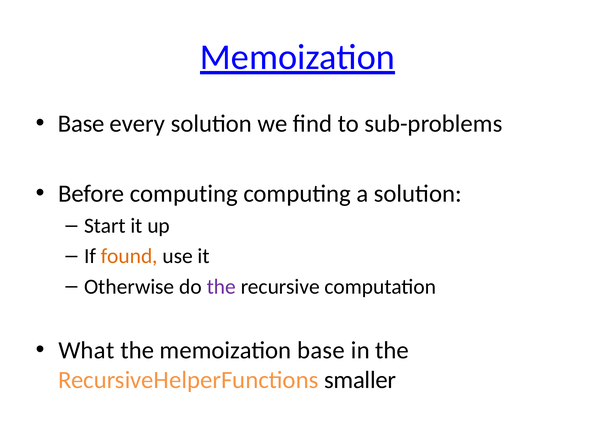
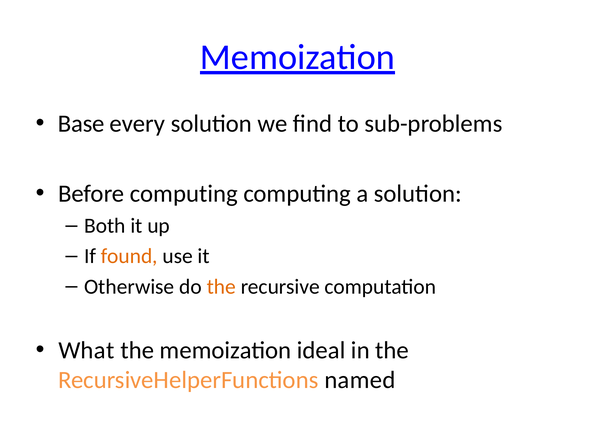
Start: Start -> Both (105, 226)
the colour: purple -> orange (221, 287)
memoization base: base -> ideal (321, 350)
smaller: smaller -> named (360, 380)
